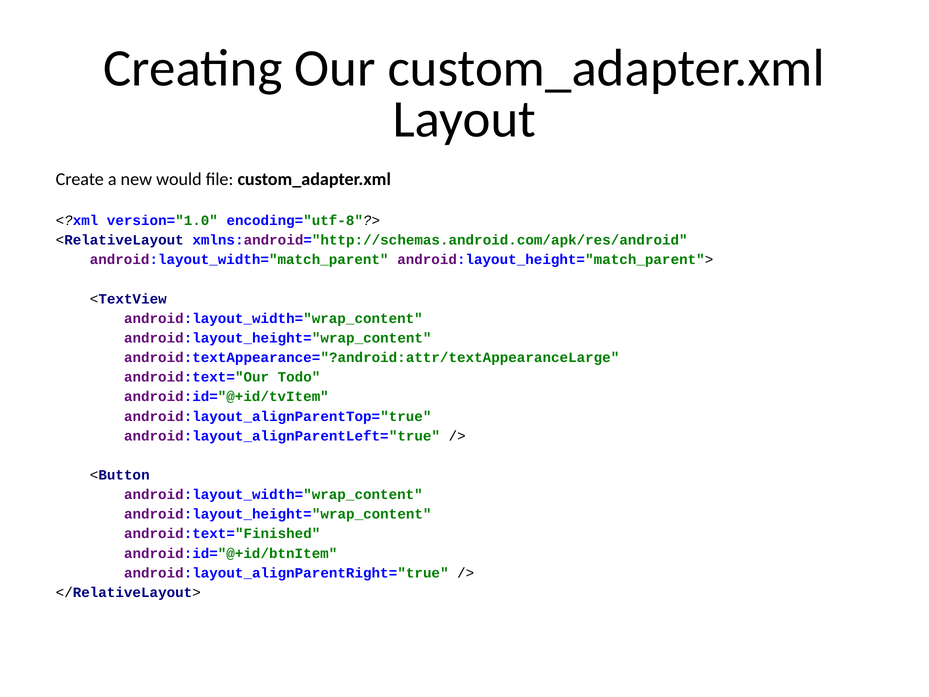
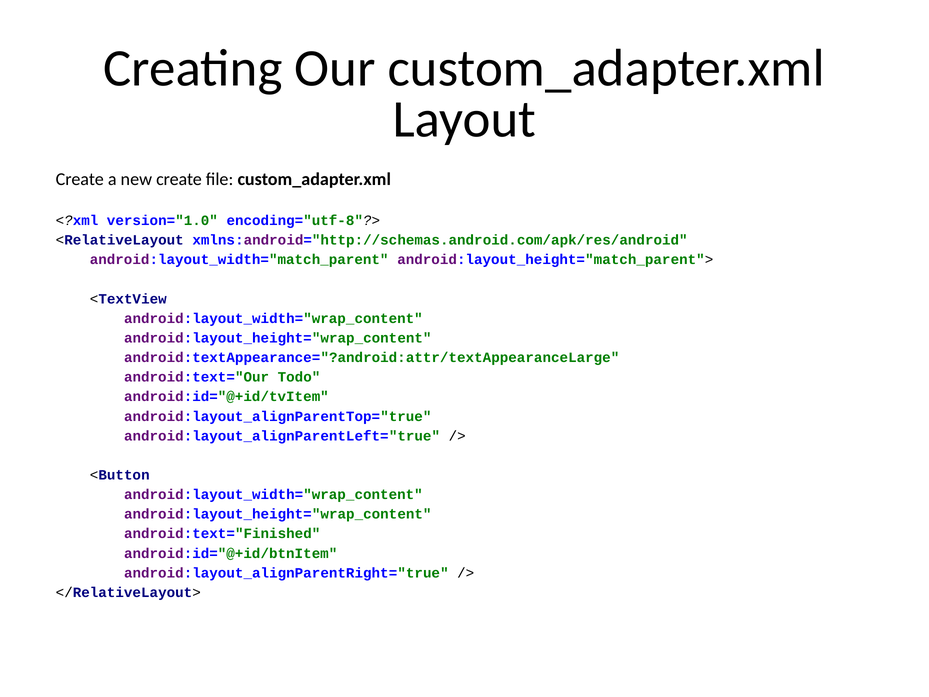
new would: would -> create (179, 179)
